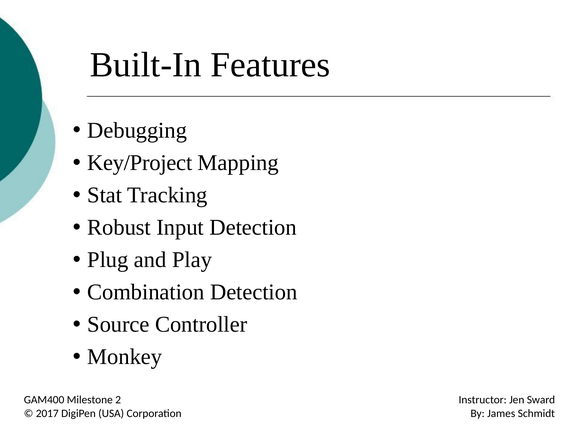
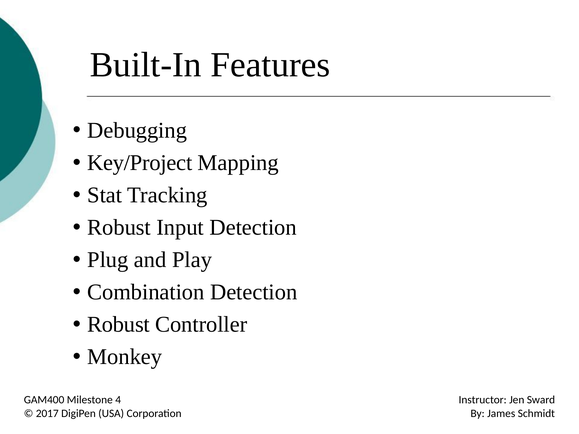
Source: Source -> Robust (118, 325)
2: 2 -> 4 (118, 400)
